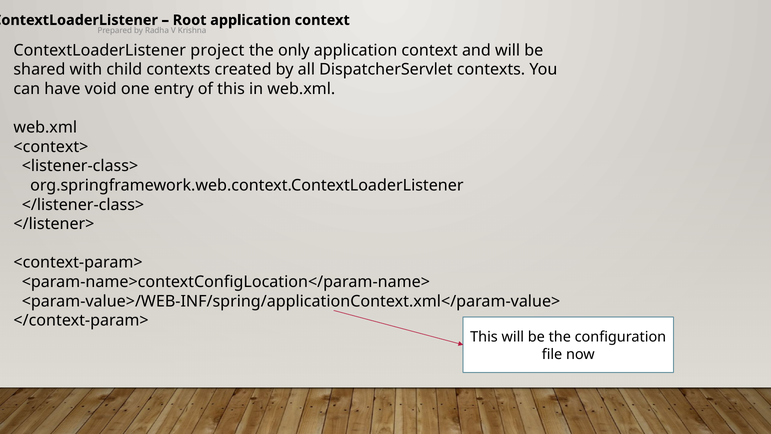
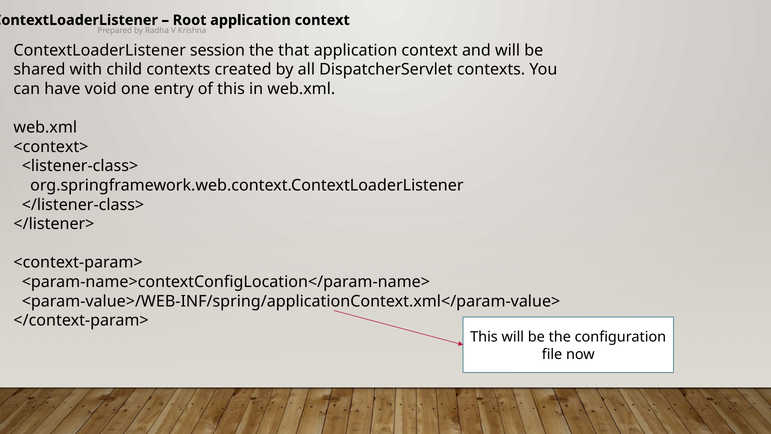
project: project -> session (217, 50)
only: only -> that (294, 50)
